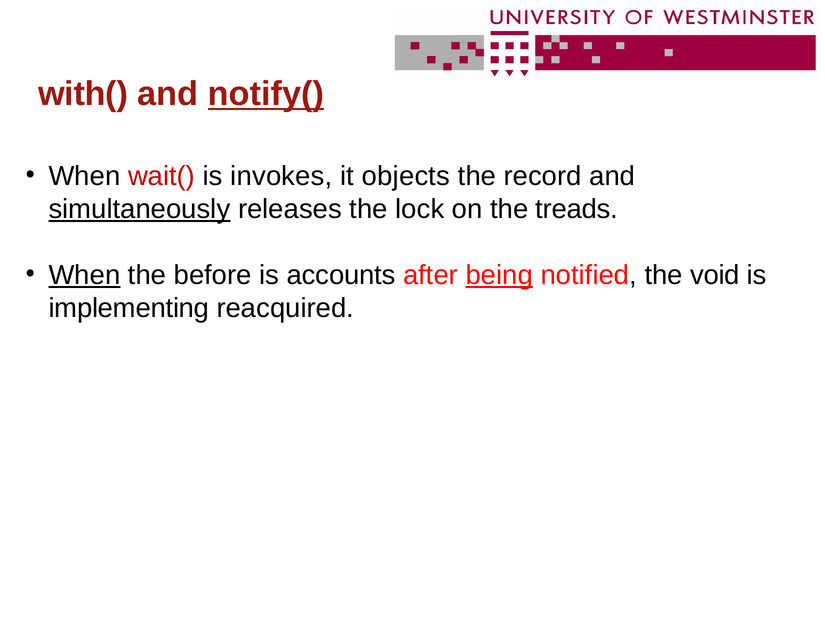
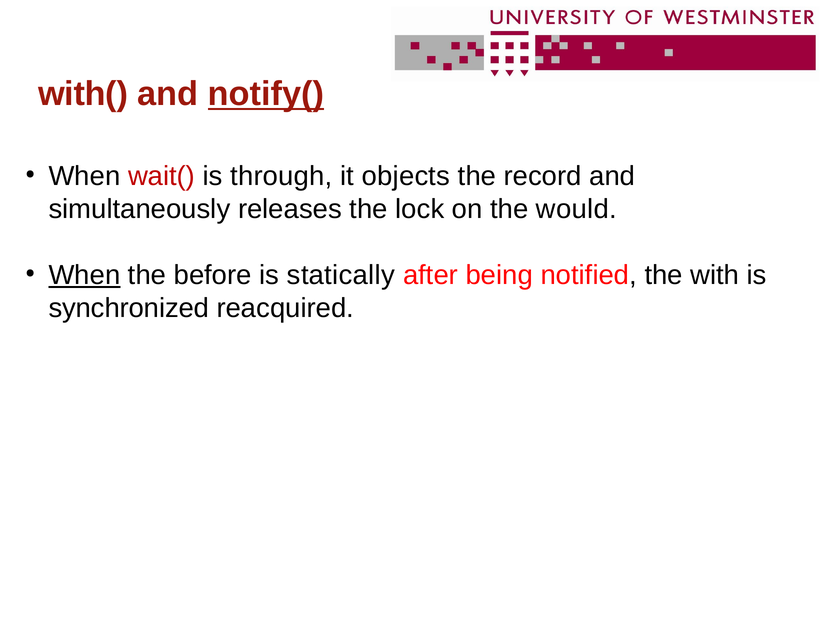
invokes: invokes -> through (281, 176)
simultaneously underline: present -> none (139, 209)
treads: treads -> would (576, 209)
accounts: accounts -> statically (341, 275)
being underline: present -> none (499, 275)
void: void -> with (715, 275)
implementing: implementing -> synchronized (129, 308)
